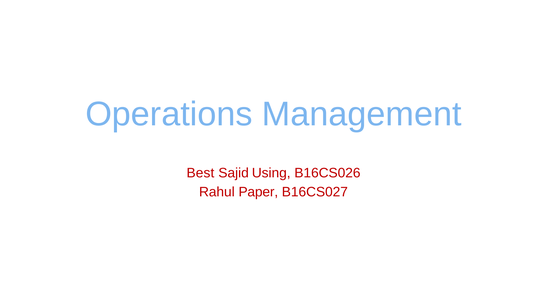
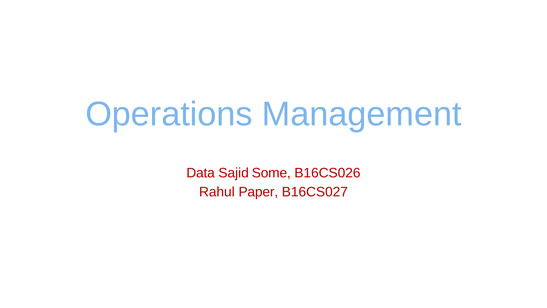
Best: Best -> Data (201, 173)
Using: Using -> Some (271, 173)
